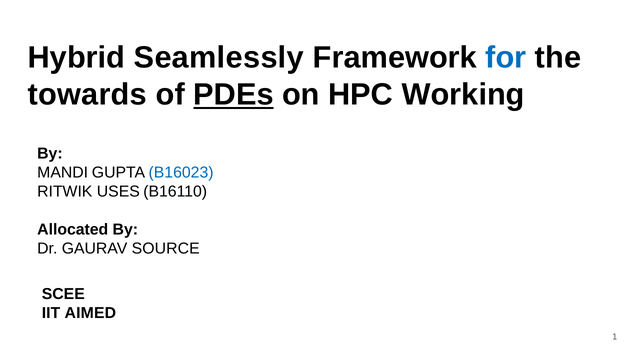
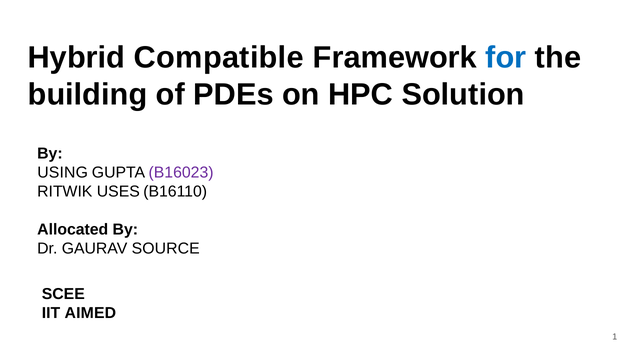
Seamlessly: Seamlessly -> Compatible (219, 58)
towards: towards -> building (88, 95)
PDEs underline: present -> none (234, 95)
Working: Working -> Solution (463, 95)
MANDI: MANDI -> USING (63, 172)
B16023 colour: blue -> purple (181, 172)
